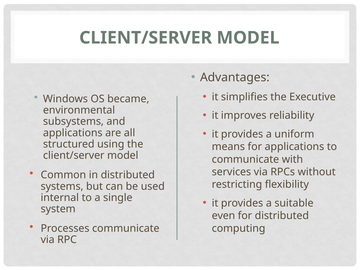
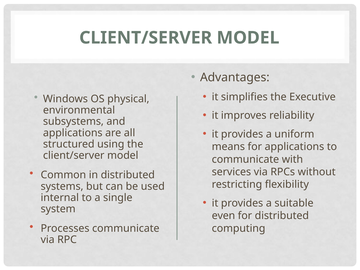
became: became -> physical (128, 99)
